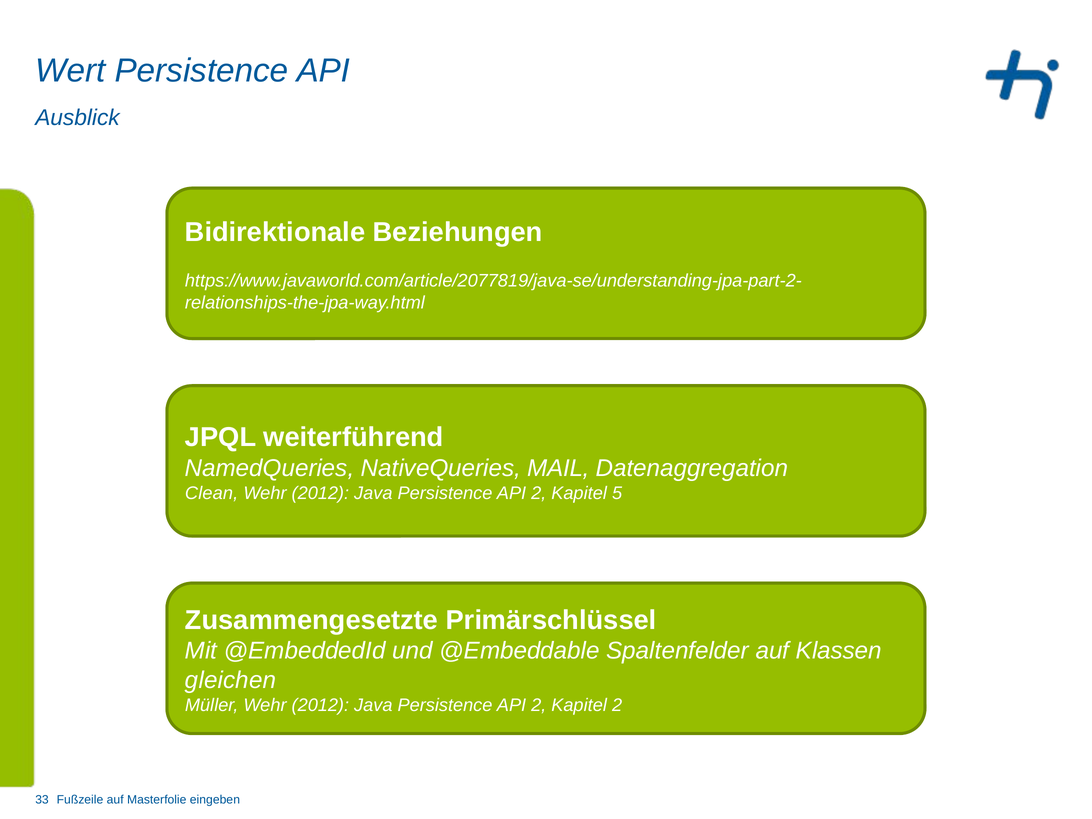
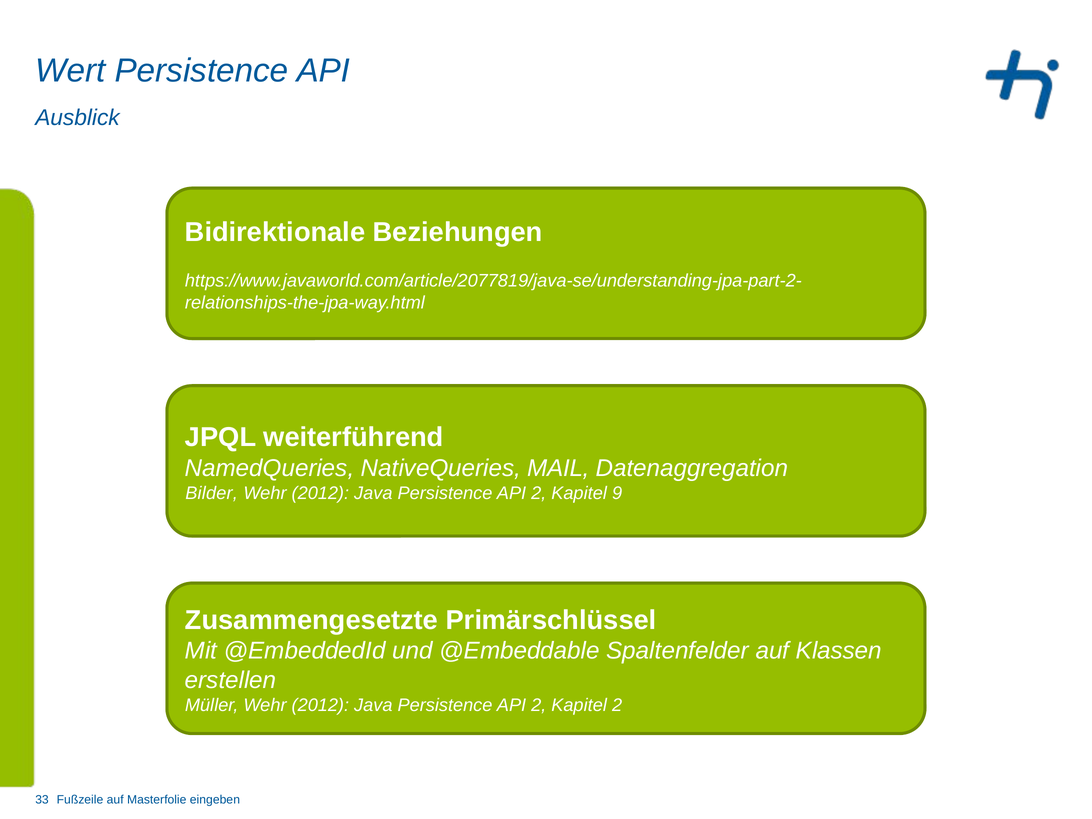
Clean: Clean -> Bilder (212, 493)
5: 5 -> 9 (617, 493)
gleichen: gleichen -> erstellen (231, 680)
